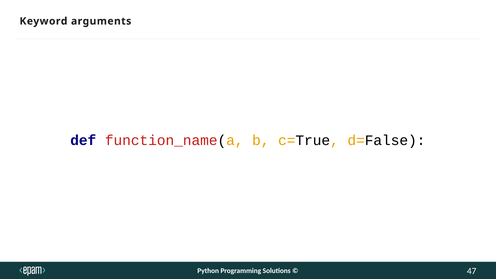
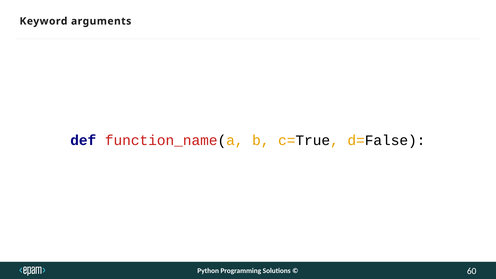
47: 47 -> 60 (472, 271)
